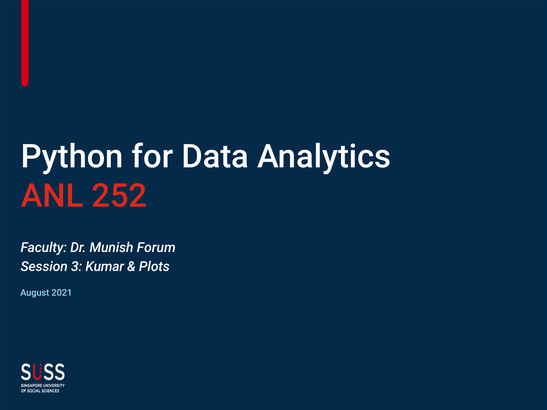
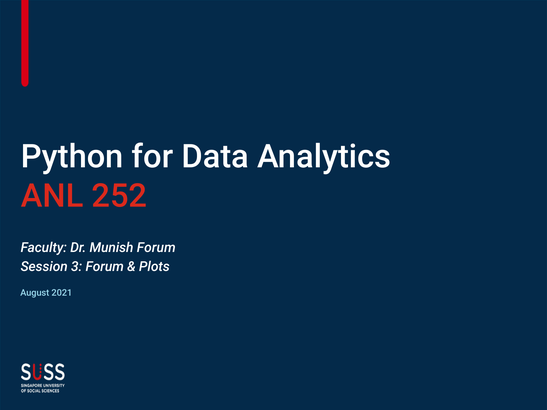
3 Kumar: Kumar -> Forum (105, 267)
